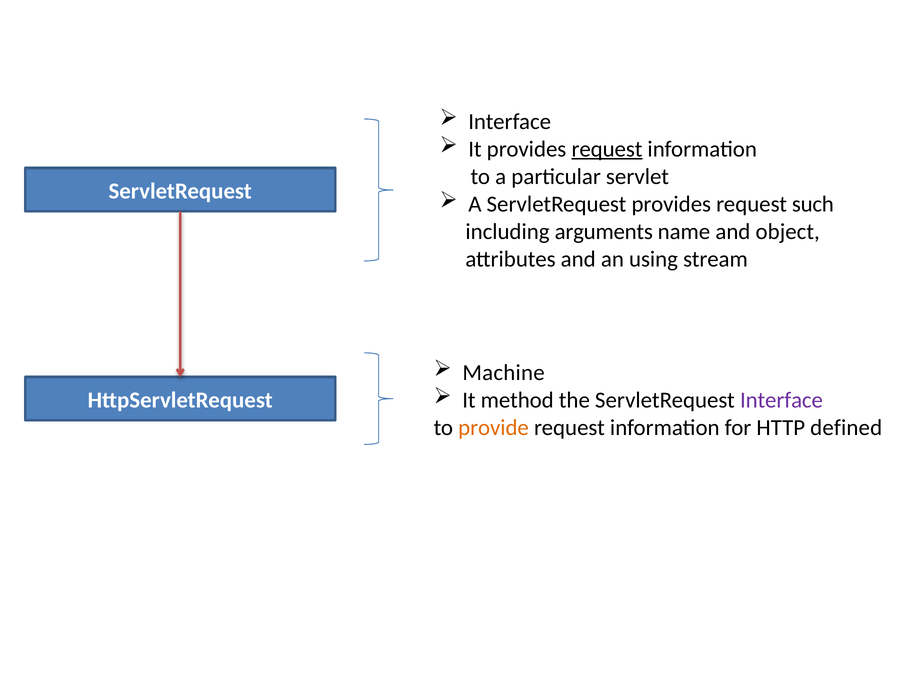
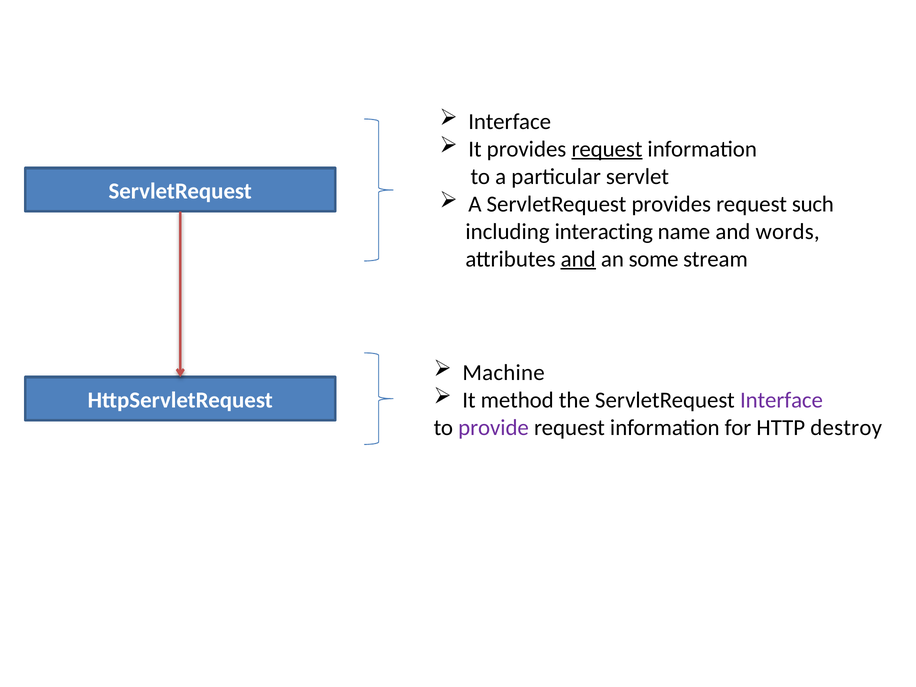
arguments: arguments -> interacting (604, 232)
object: object -> words (788, 232)
and underline: none -> present (578, 259)
using: using -> some (654, 259)
provide colour: orange -> purple (494, 428)
defined: defined -> destroy (846, 428)
